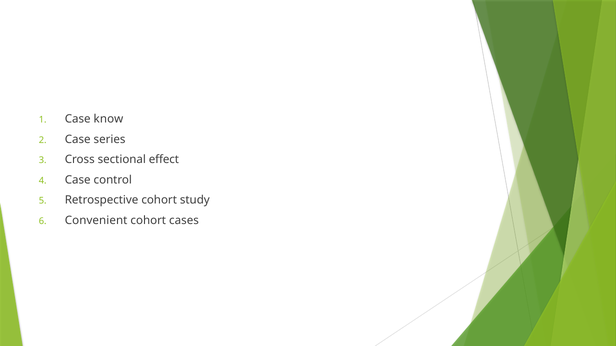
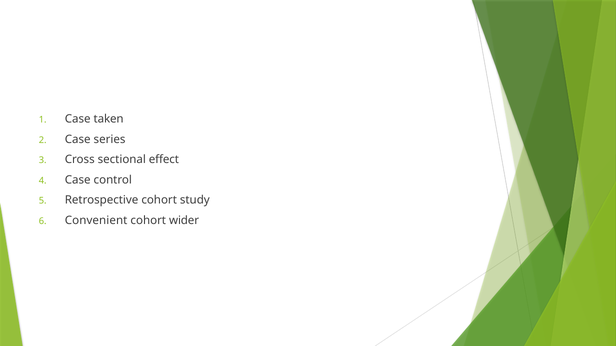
know: know -> taken (109, 119)
cases: cases -> wider (184, 221)
